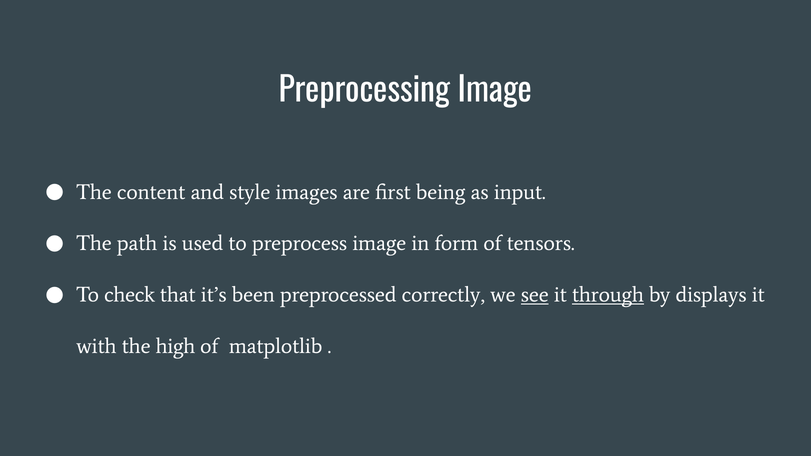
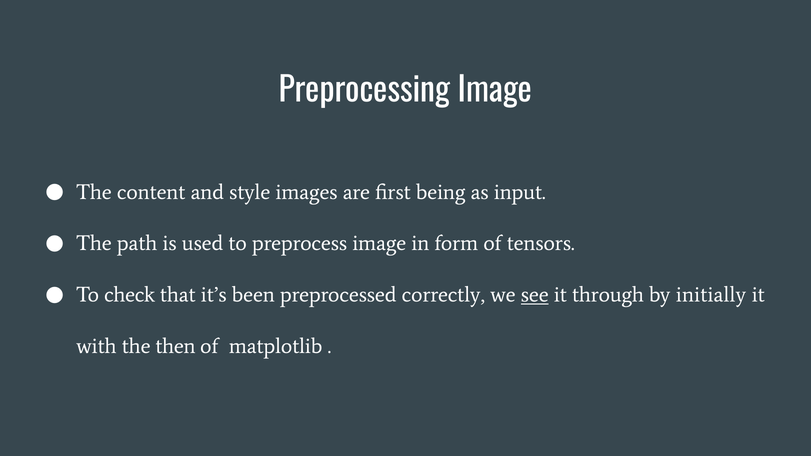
through underline: present -> none (608, 295)
displays: displays -> initially (711, 295)
high: high -> then (175, 346)
